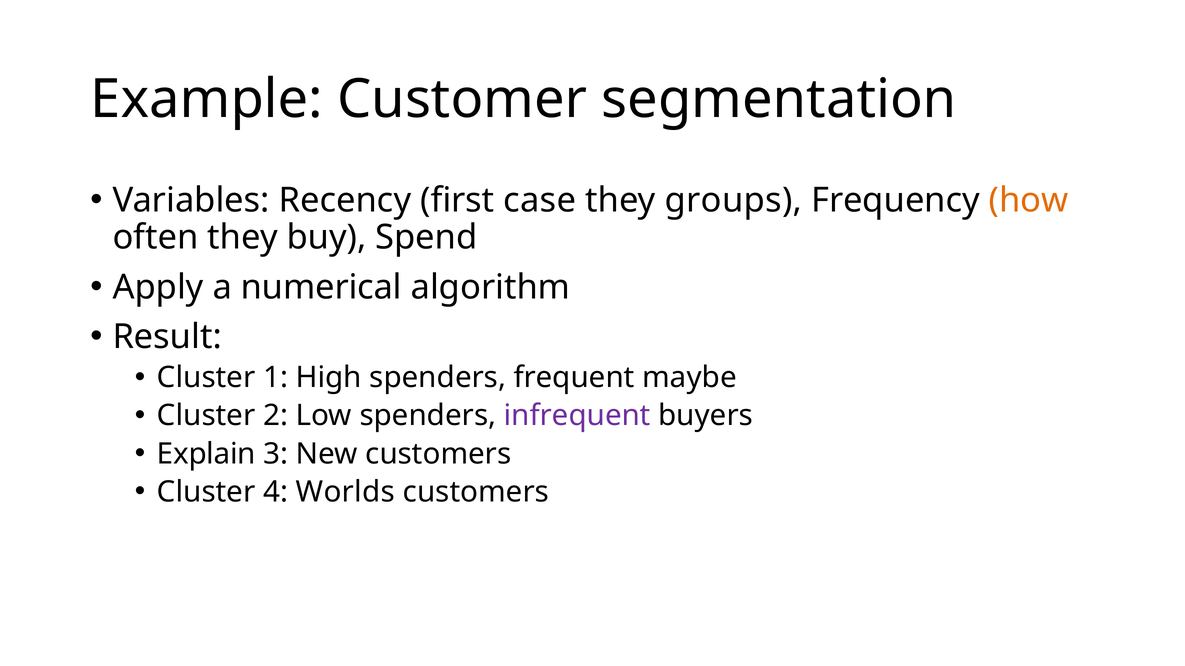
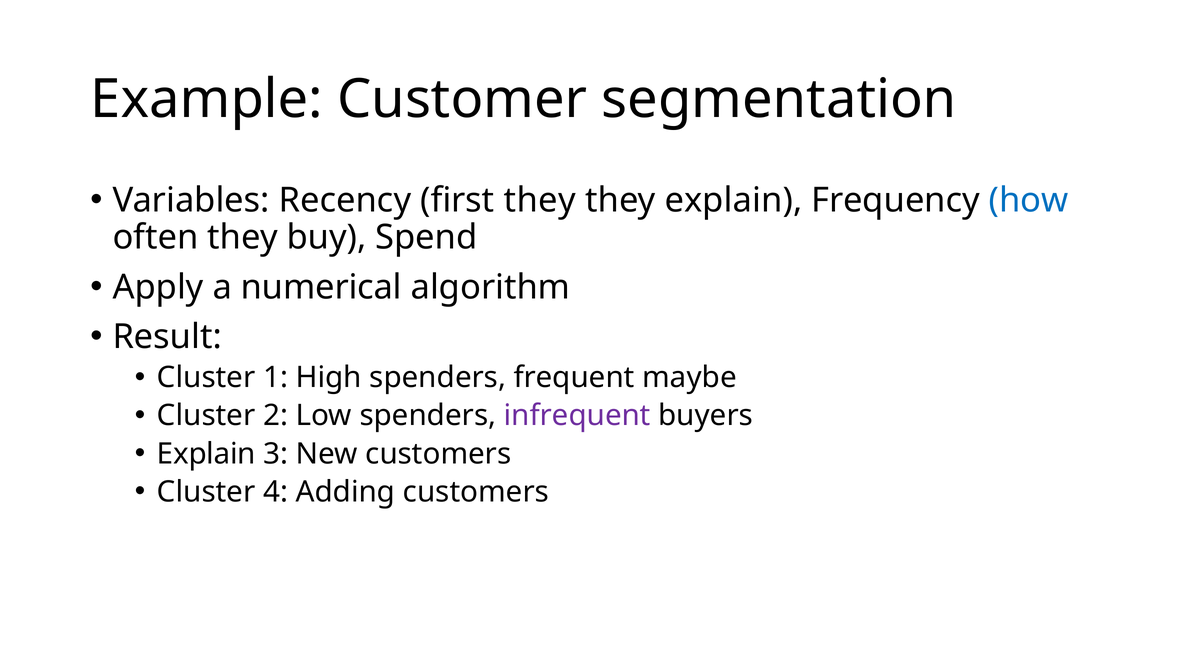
first case: case -> they (540, 200)
they groups: groups -> explain (734, 200)
how colour: orange -> blue (1029, 200)
Worlds: Worlds -> Adding (345, 492)
